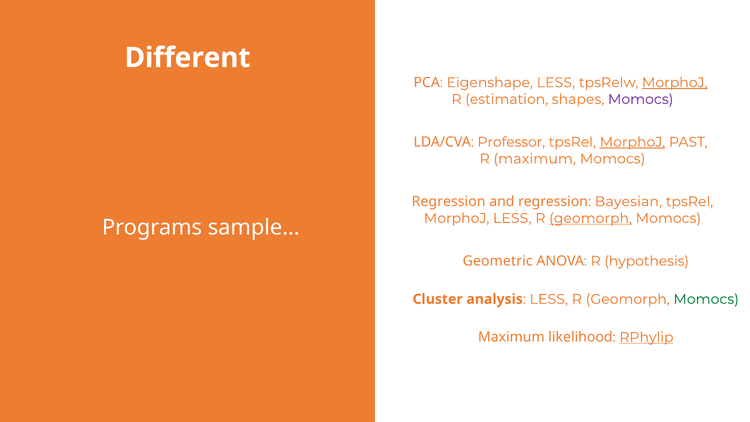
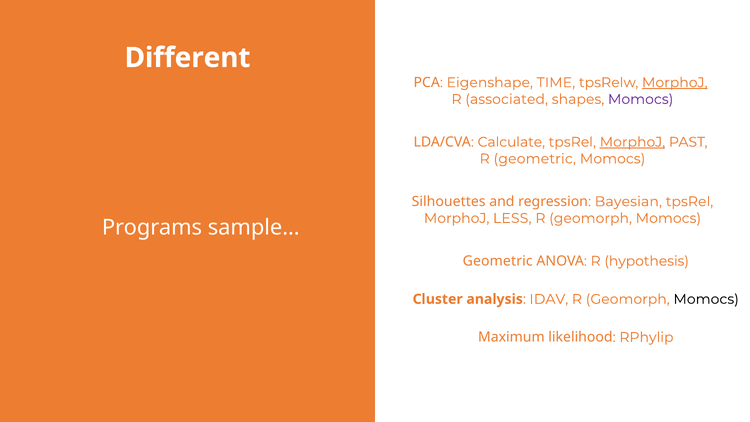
Eigenshape LESS: LESS -> TIME (556, 83)
estimation: estimation -> associated (507, 99)
Professor: Professor -> Calculate (511, 142)
R maximum: maximum -> geometric (535, 159)
Regression: Regression -> Silhouettes (449, 202)
geomorph underline: present -> none (591, 218)
analysis LESS: LESS -> IDAV (549, 299)
Momocs colour: green -> black (706, 299)
RPhylip underline: present -> none (646, 337)
